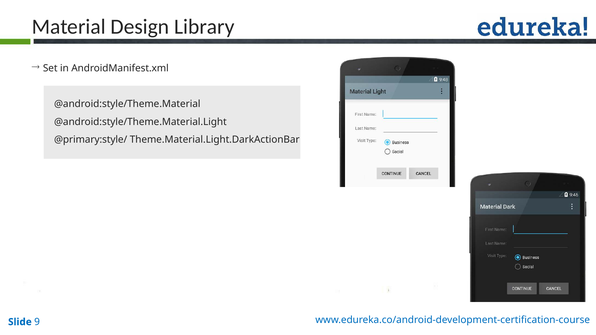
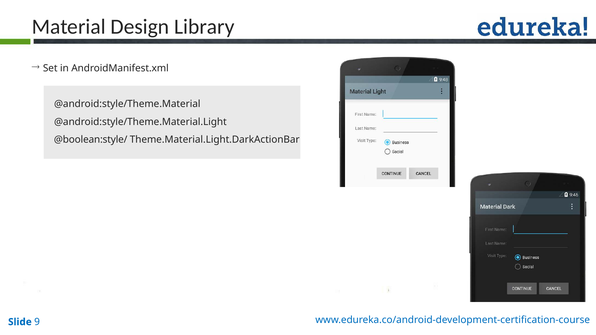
@primary:style/: @primary:style/ -> @boolean:style/ (91, 140)
